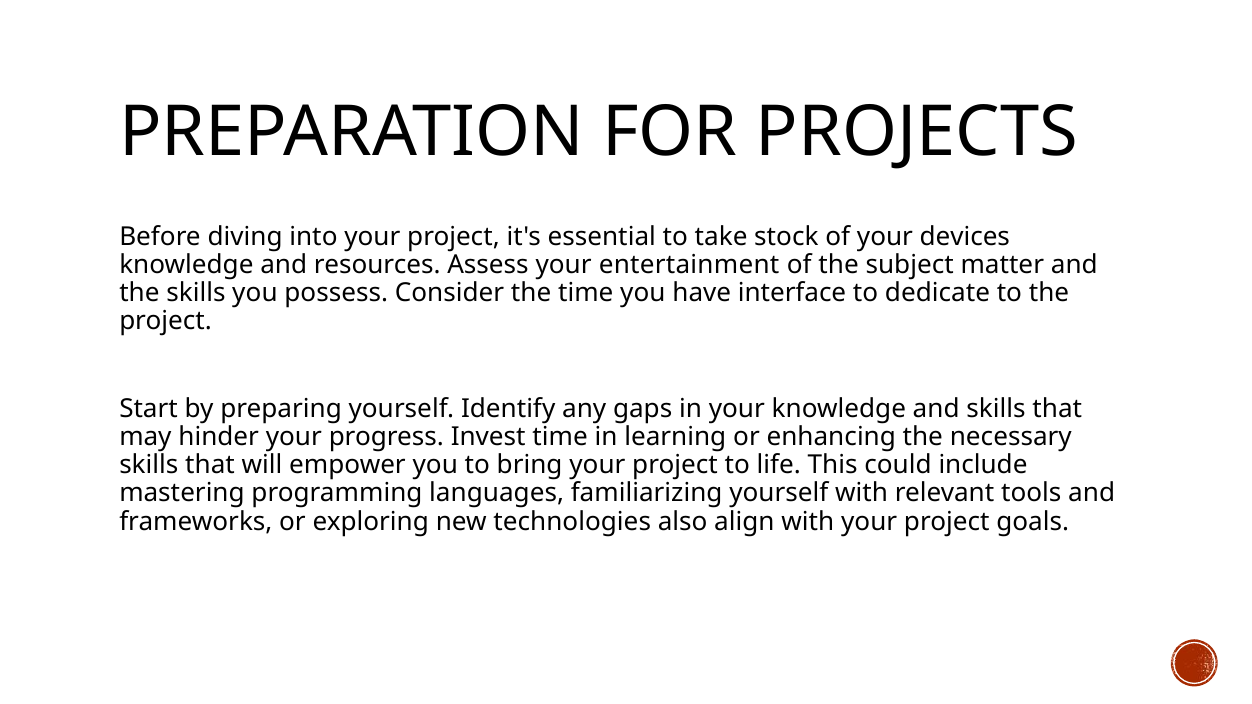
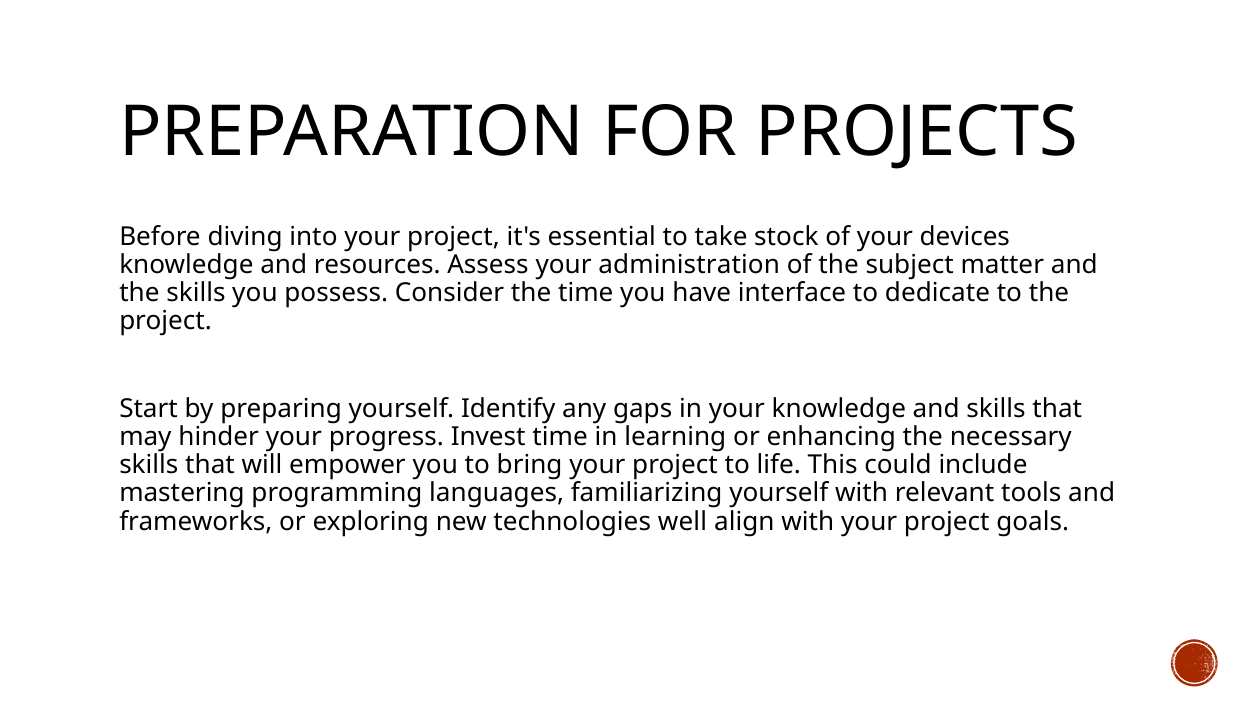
entertainment: entertainment -> administration (689, 265)
also: also -> well (682, 522)
